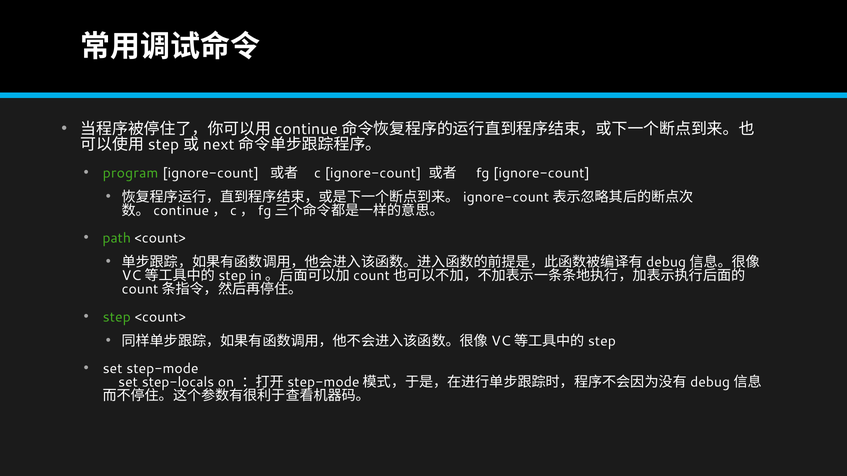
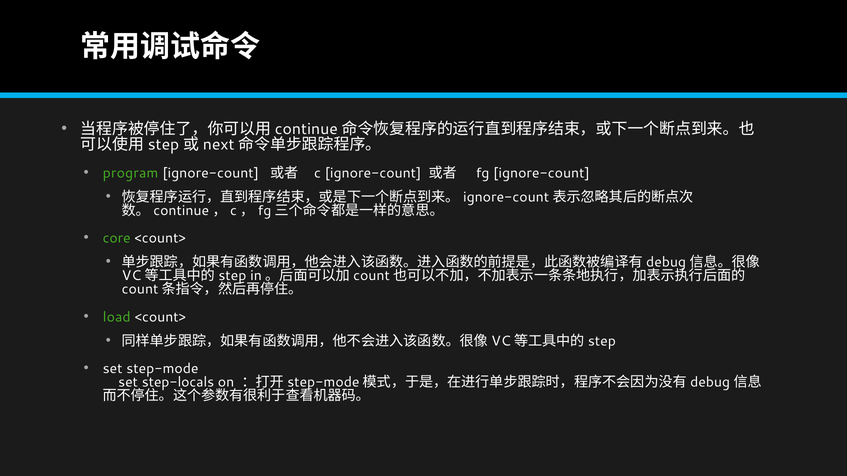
path: path -> core (117, 238)
step: step -> load (117, 317)
